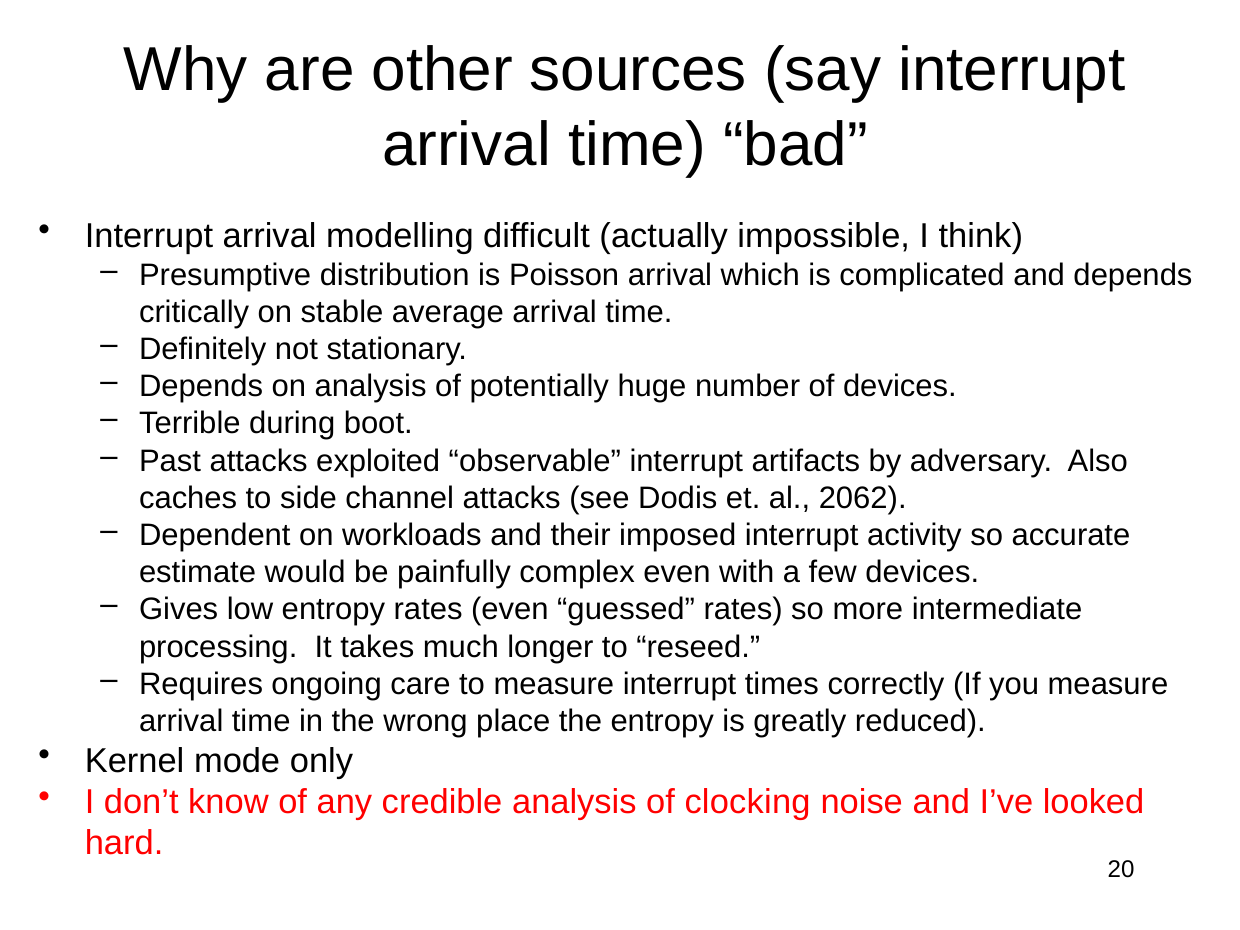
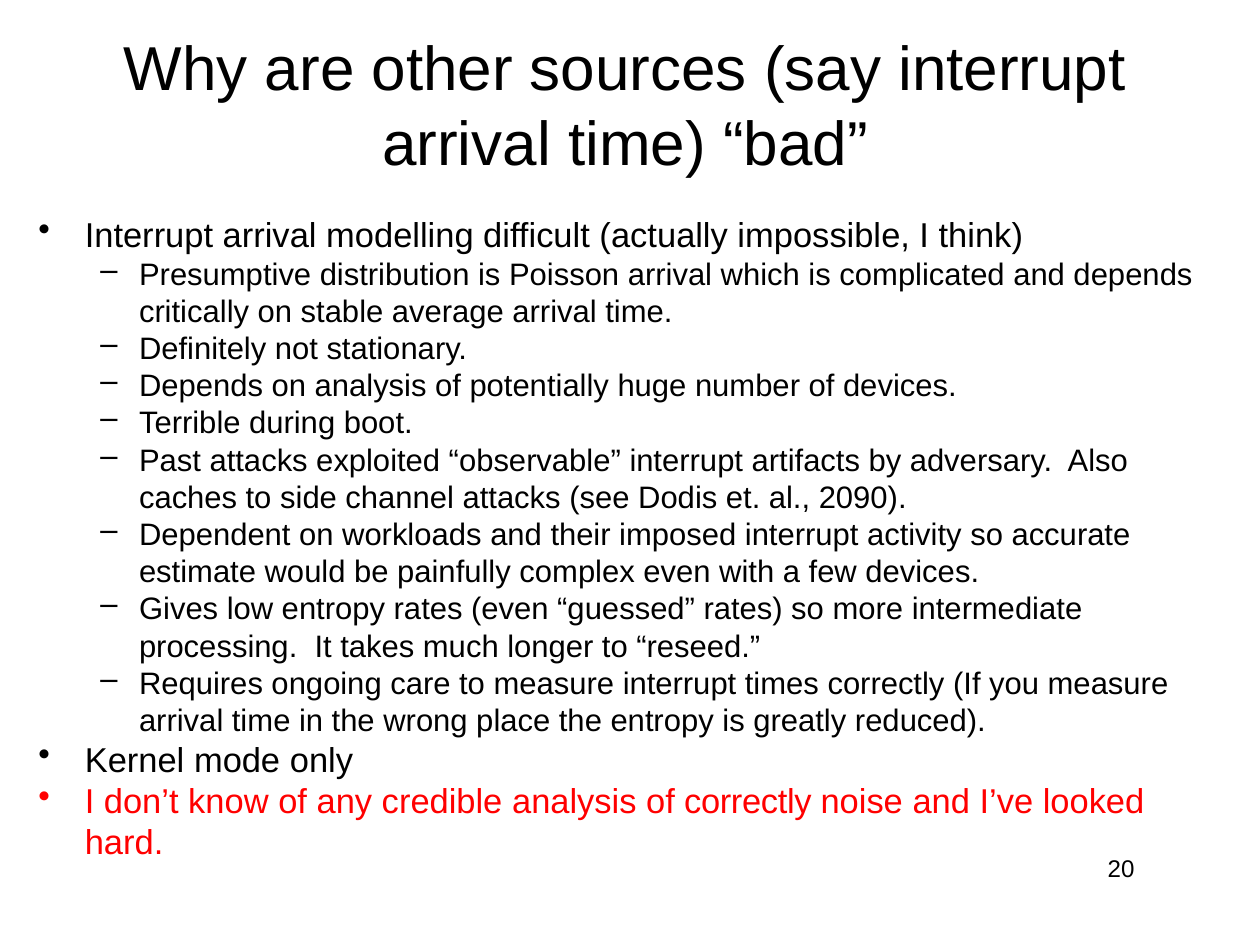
2062: 2062 -> 2090 (863, 498)
of clocking: clocking -> correctly (748, 802)
